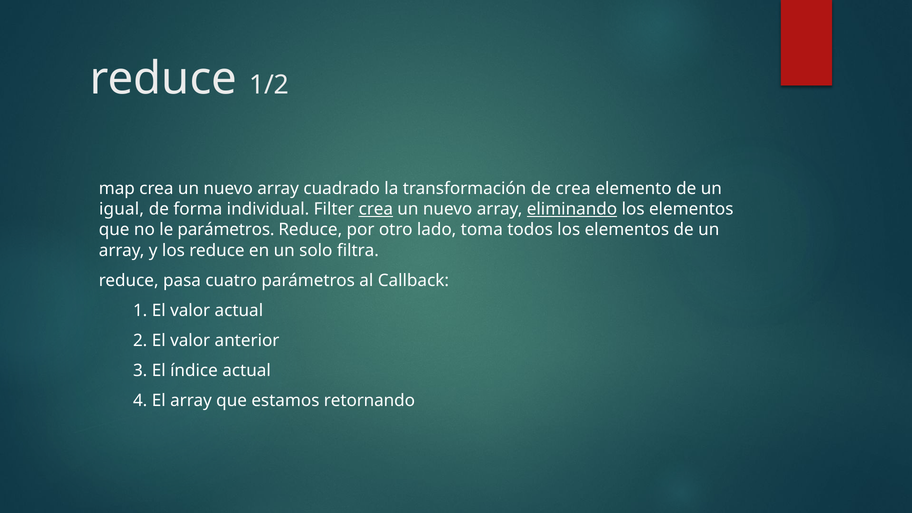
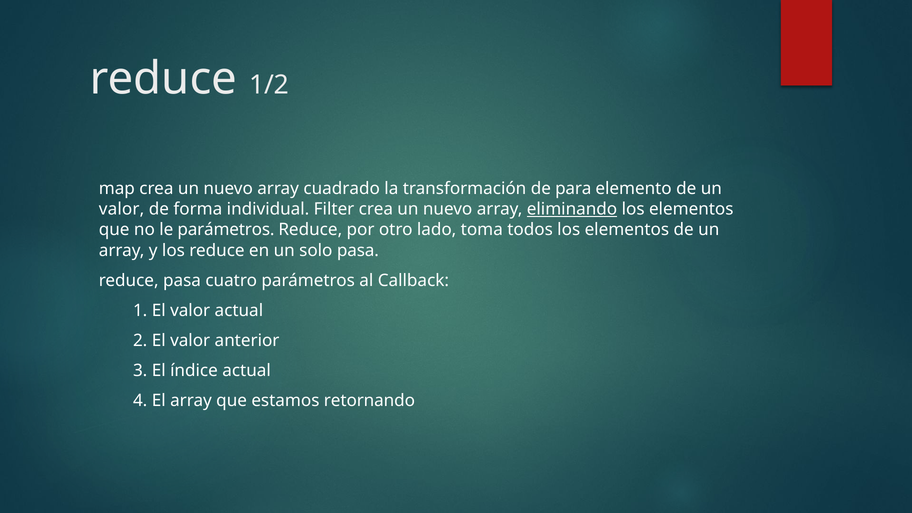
de crea: crea -> para (573, 189)
igual: igual -> valor (122, 209)
crea underline: present -> none (376, 209)
solo filtra: filtra -> pasa (358, 250)
